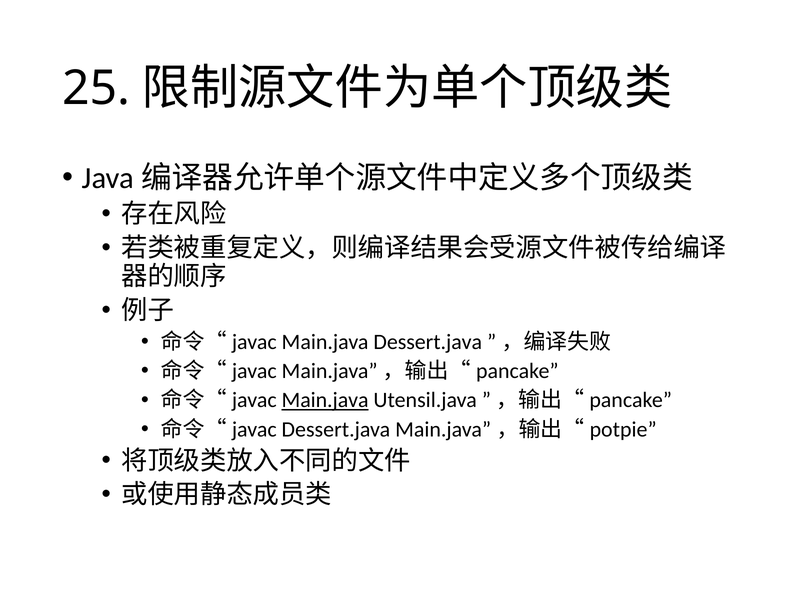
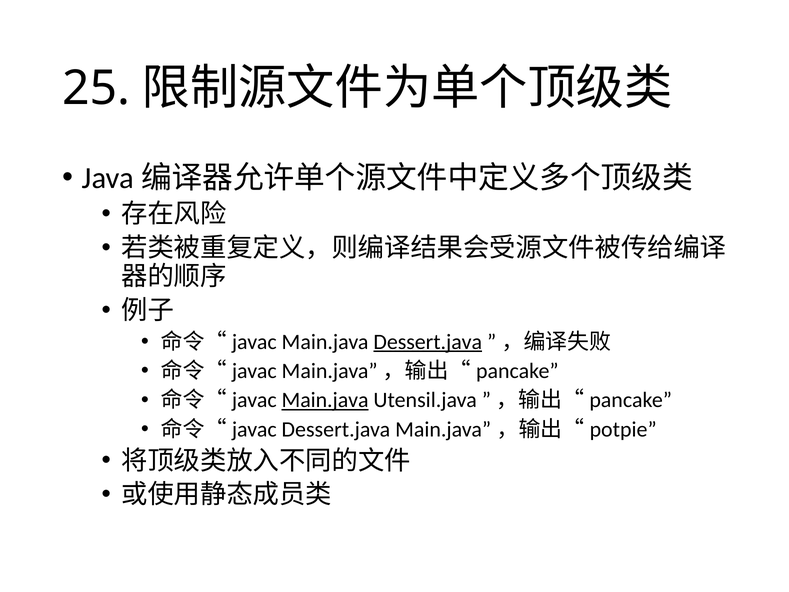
Dessert.java underline: none -> present (428, 342)
